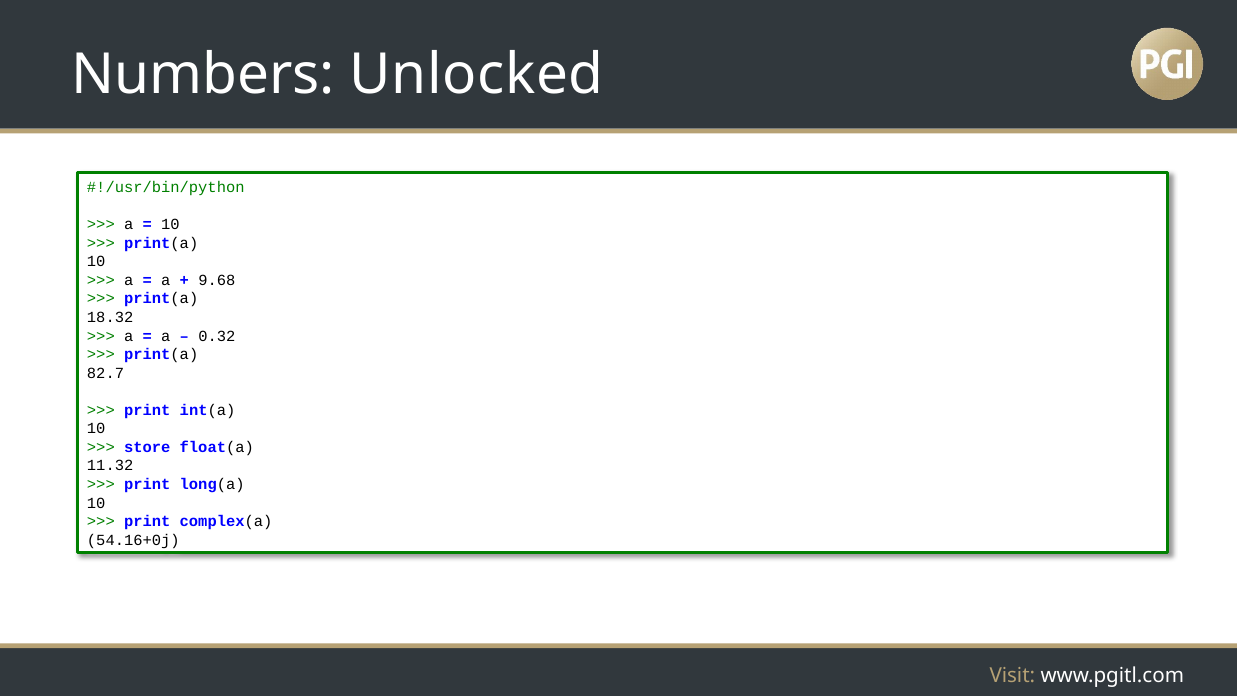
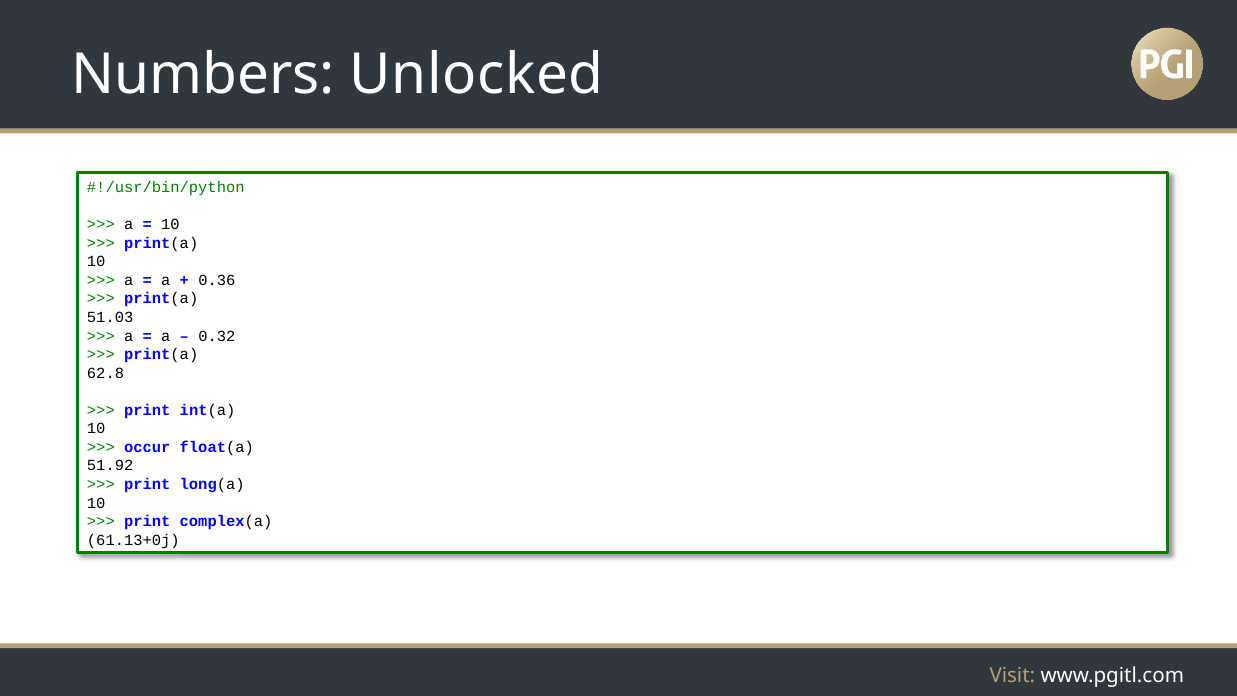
9.68: 9.68 -> 0.36 (217, 280)
18.32: 18.32 -> 51.03 (110, 317)
82.7: 82.7 -> 62.8 (106, 373)
store: store -> occur (147, 447)
11.32: 11.32 -> 51.92 (110, 466)
54.16+0j: 54.16+0j -> 61.13+0j (133, 540)
